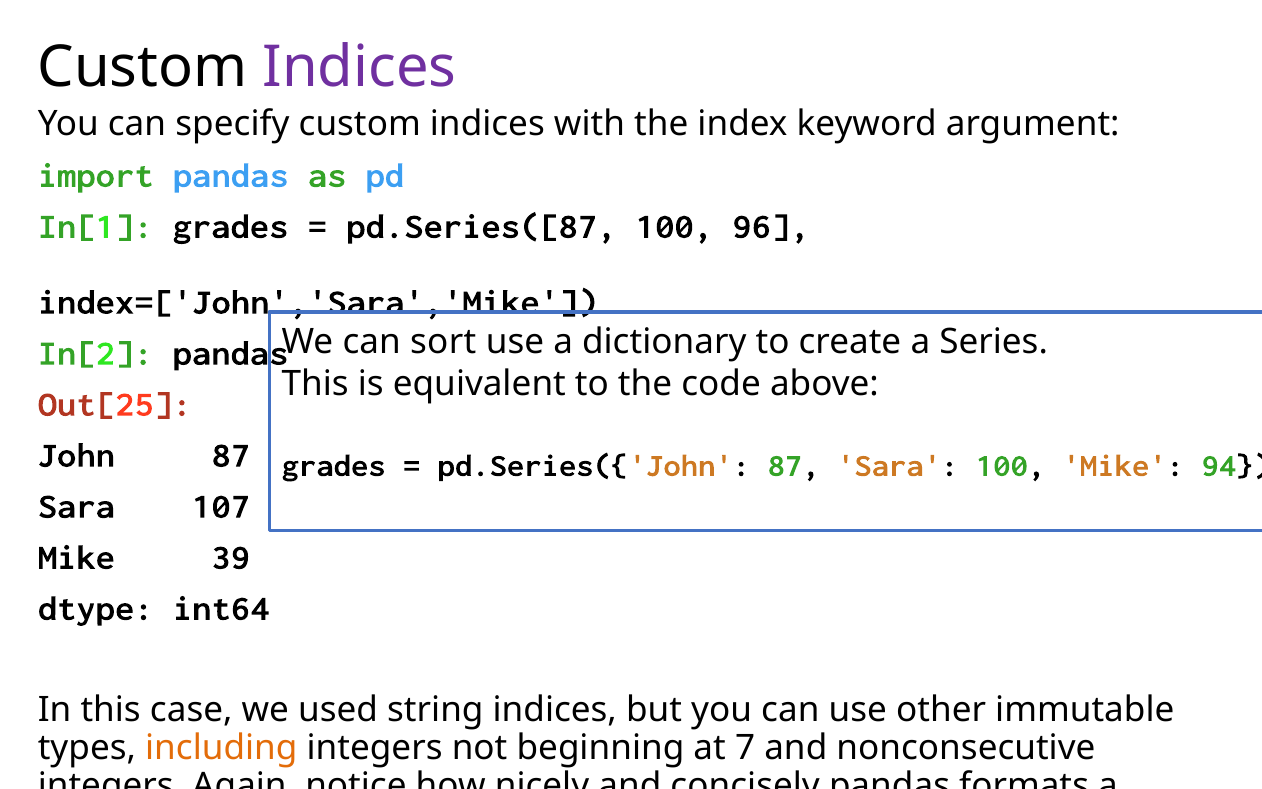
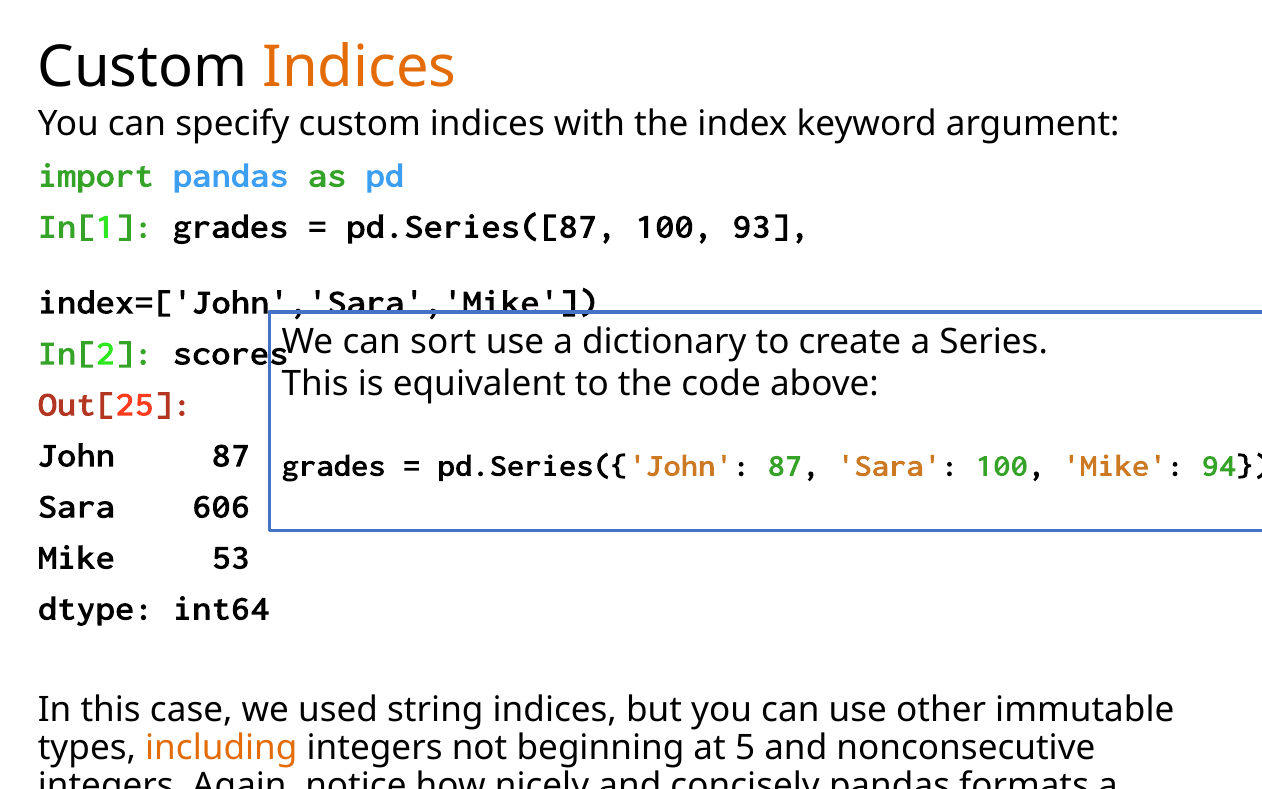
Indices colour: purple -> orange (359, 68)
96: 96 -> 93 (771, 226)
In[2 pandas: pandas -> scores (231, 353)
107: 107 -> 606 (221, 506)
39: 39 -> 53 (231, 557)
7: 7 -> 5 (745, 748)
